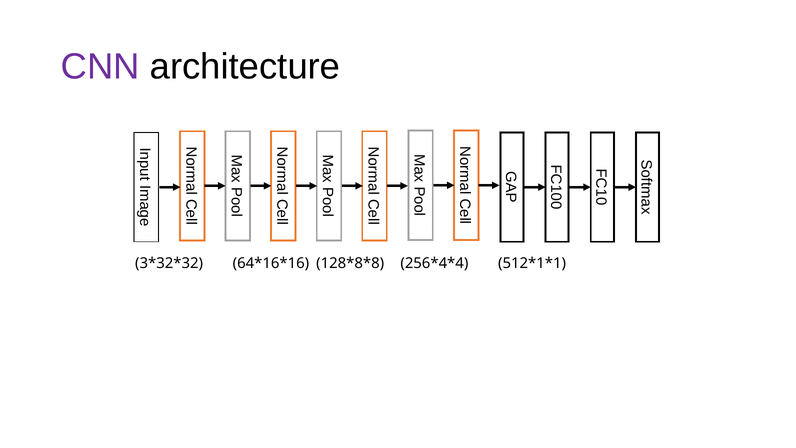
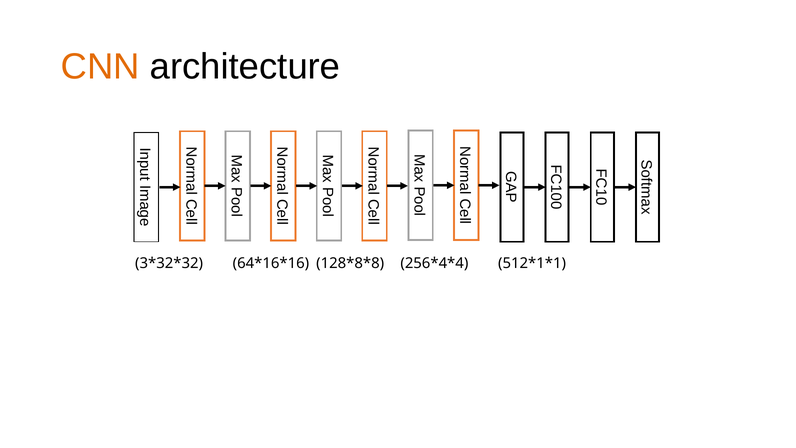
CNN colour: purple -> orange (100, 67)
